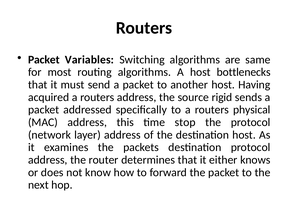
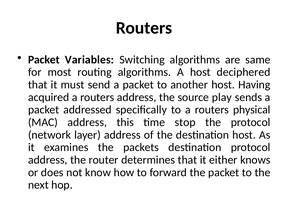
bottlenecks: bottlenecks -> deciphered (244, 72)
rigid: rigid -> play (222, 97)
